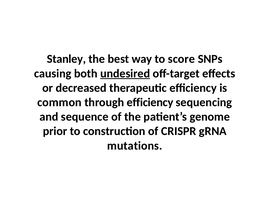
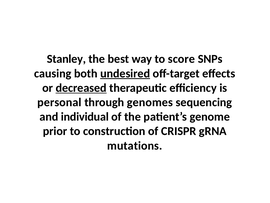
decreased underline: none -> present (81, 88)
common: common -> personal (59, 102)
through efficiency: efficiency -> genomes (150, 102)
sequence: sequence -> individual (85, 116)
